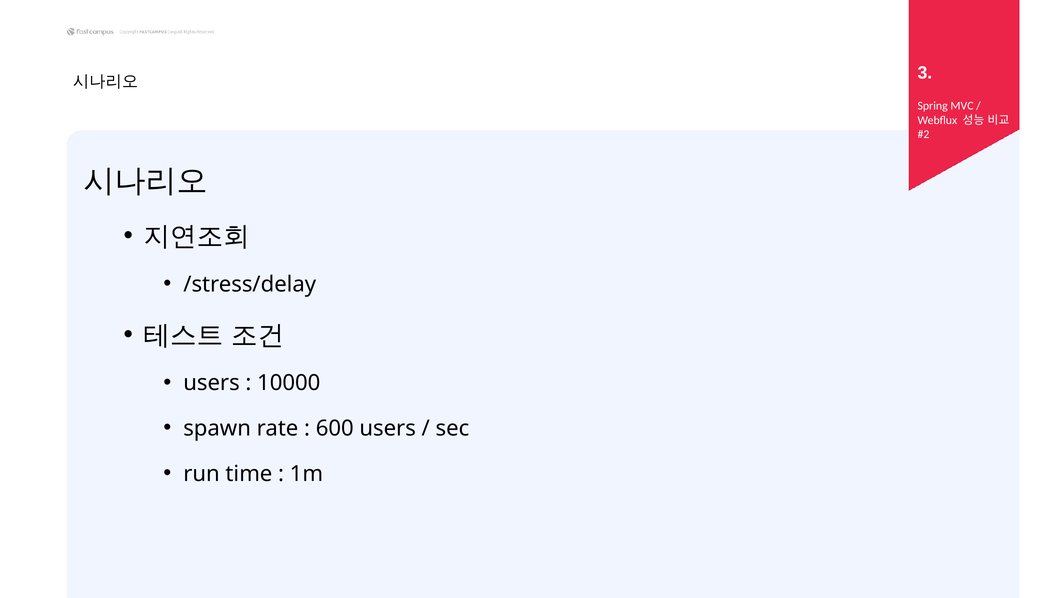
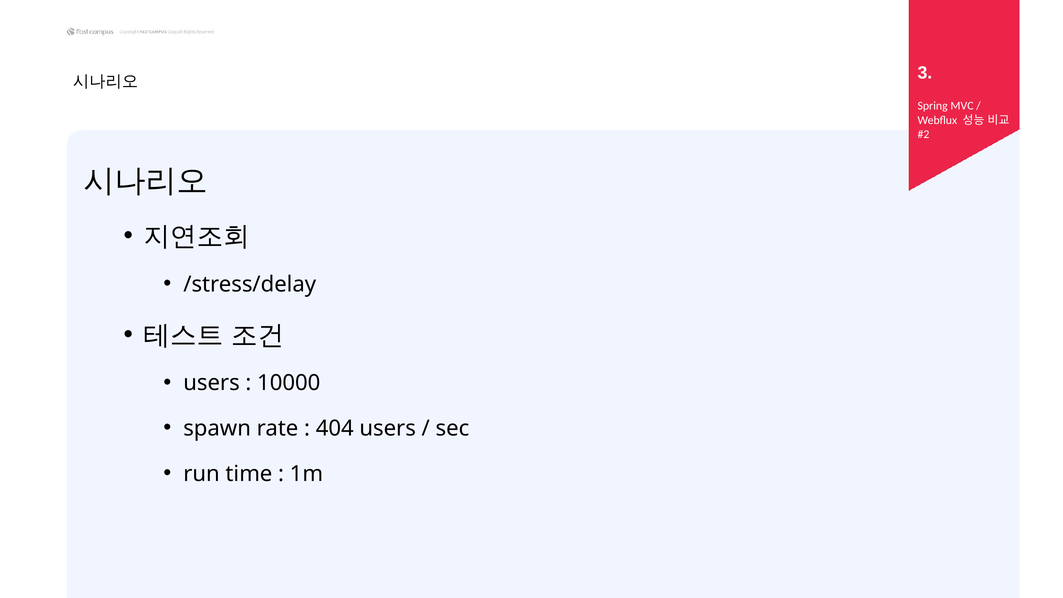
600: 600 -> 404 (335, 428)
